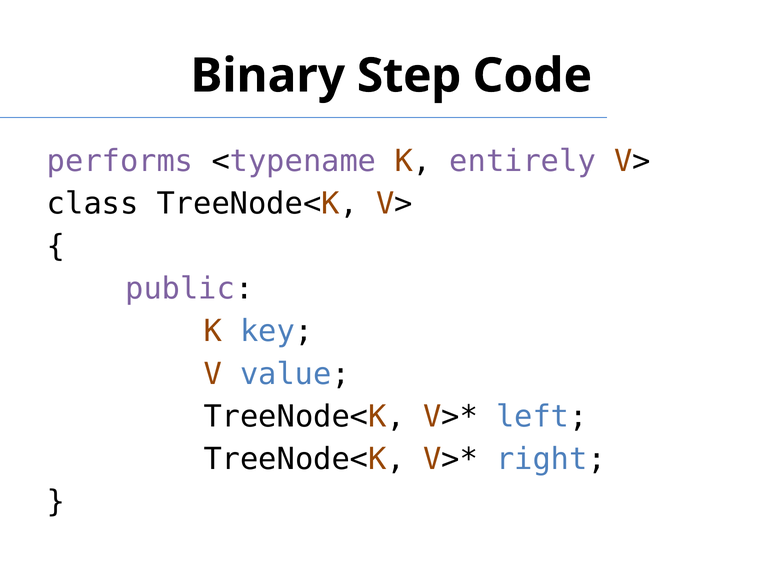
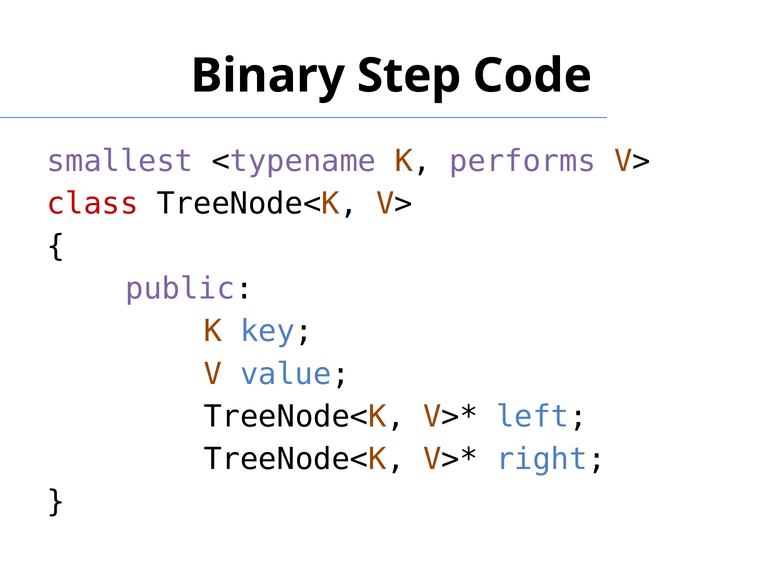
performs: performs -> smallest (120, 161)
entirely: entirely -> performs (523, 161)
class colour: black -> red (93, 204)
